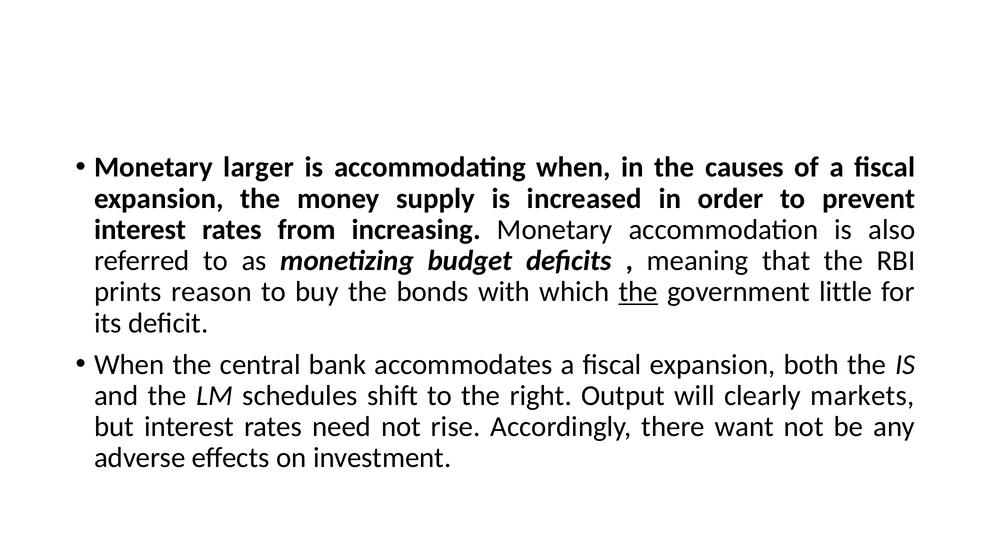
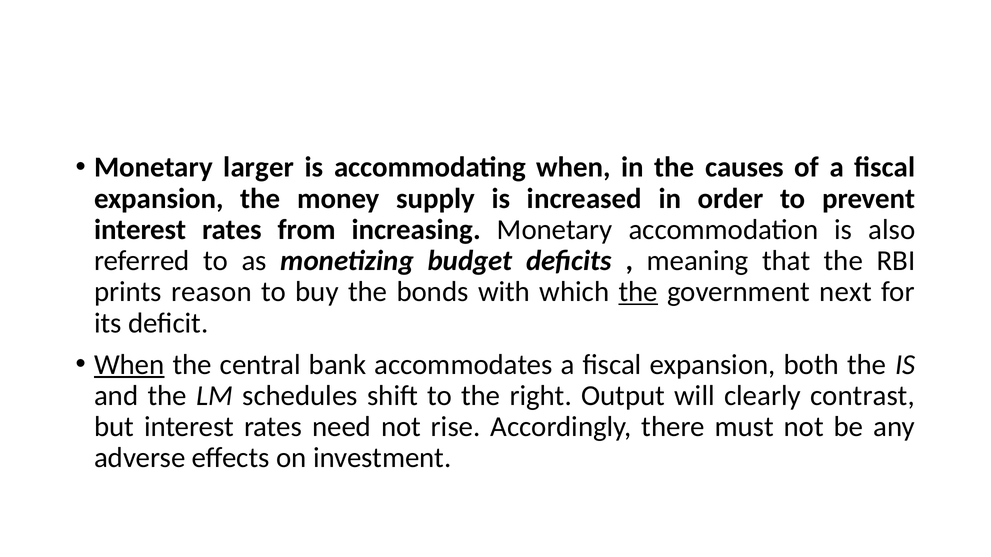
little: little -> next (845, 292)
When underline: none -> present (129, 365)
markets: markets -> contrast (863, 396)
want: want -> must (744, 427)
